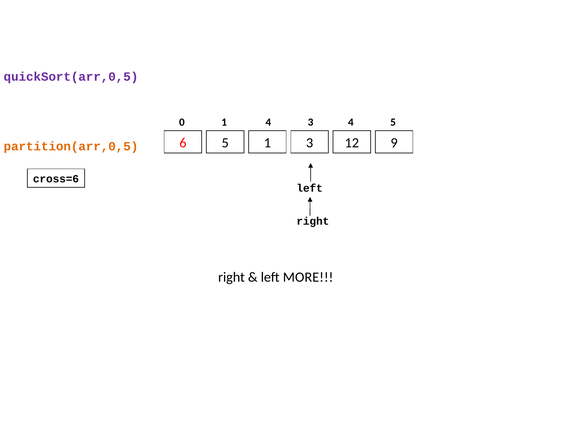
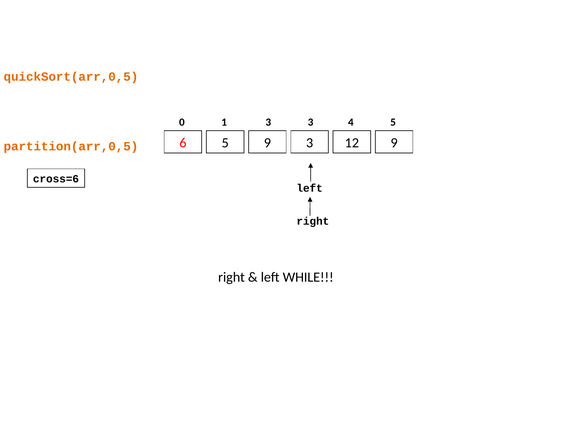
quickSort(arr,0,5 colour: purple -> orange (71, 77)
1 4: 4 -> 3 (268, 122)
5 1: 1 -> 9 (267, 143)
MORE: MORE -> WHILE (308, 277)
